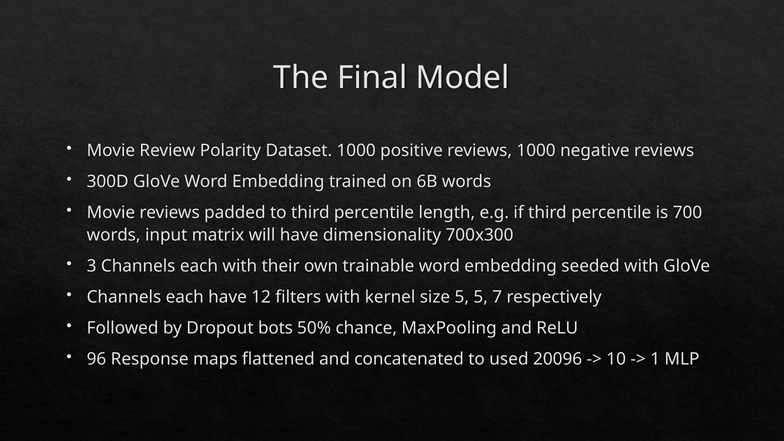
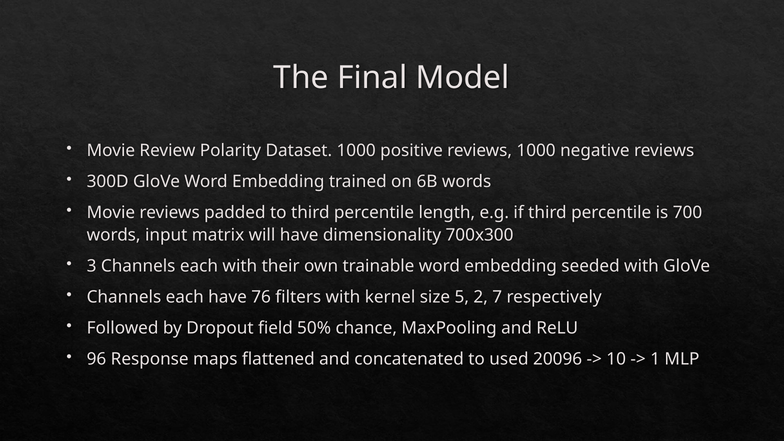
12: 12 -> 76 (261, 297)
5 5: 5 -> 2 (481, 297)
bots: bots -> field (275, 328)
